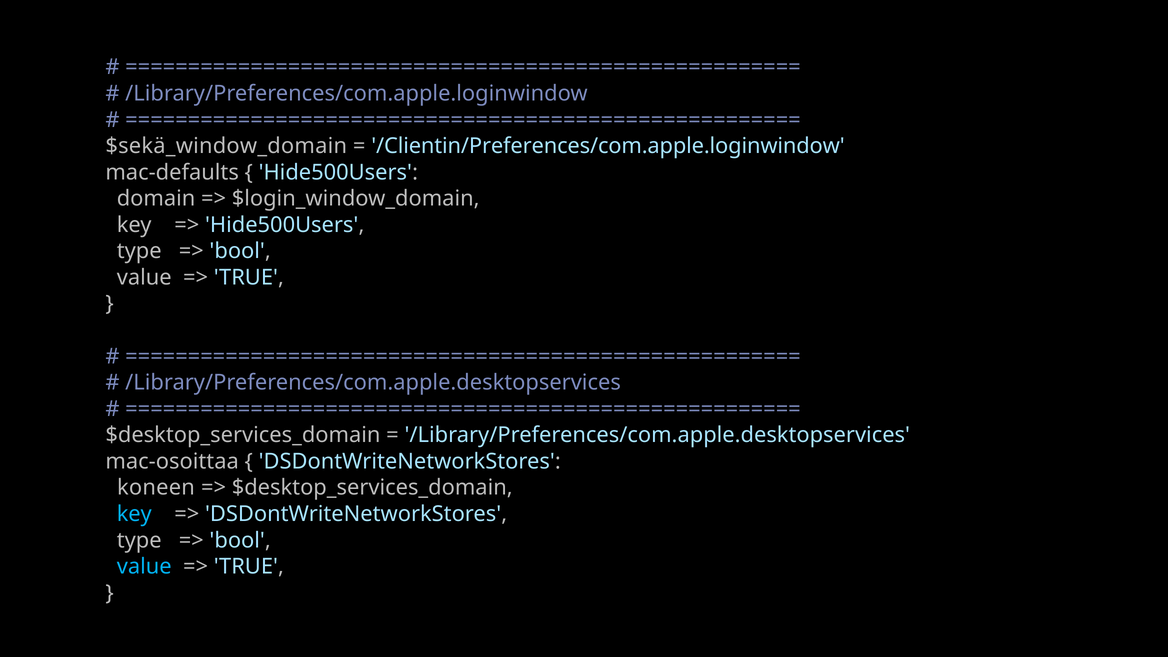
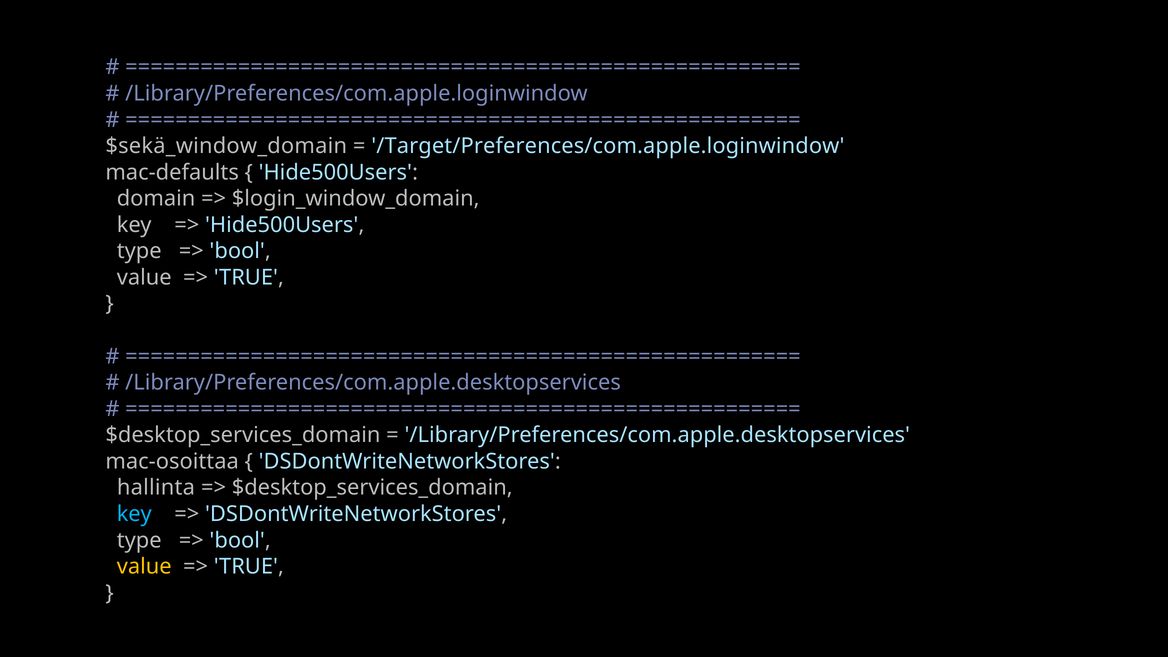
/Clientin/Preferences/com.apple.loginwindow: /Clientin/Preferences/com.apple.loginwindow -> /Target/Preferences/com.apple.loginwindow (608, 146)
koneen: koneen -> hallinta (156, 488)
value colour: light blue -> yellow (144, 567)
